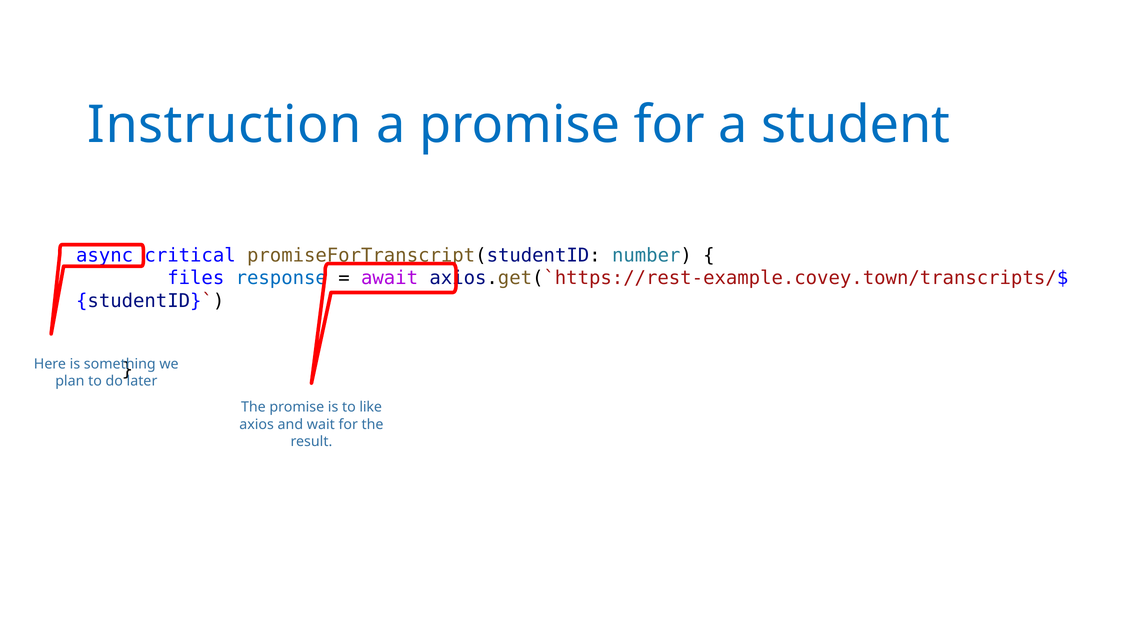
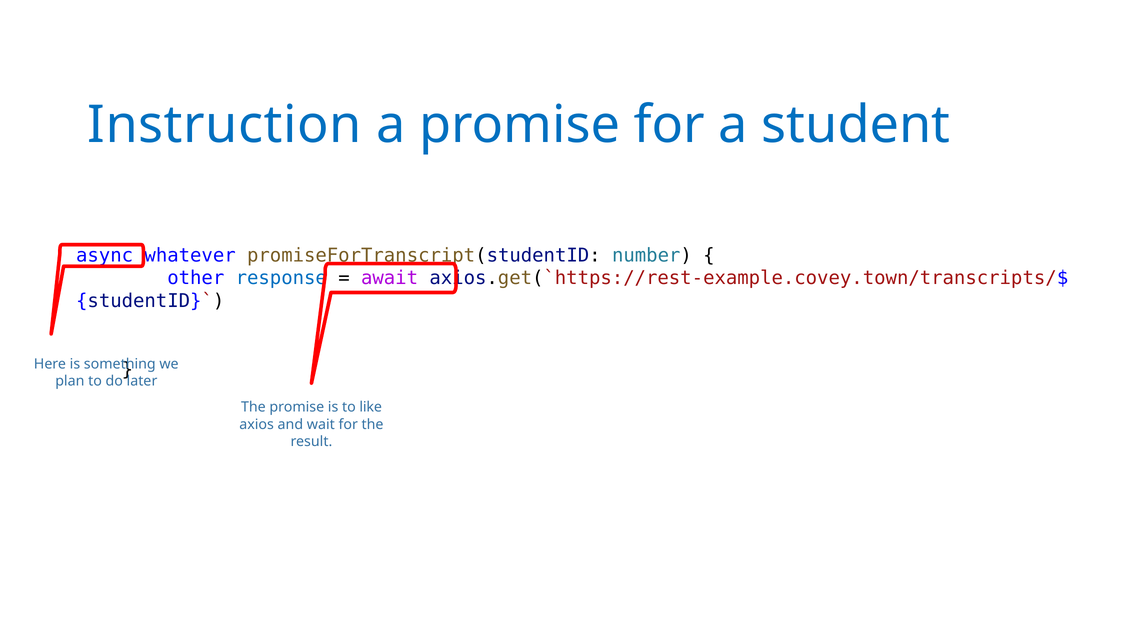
critical: critical -> whatever (190, 255)
files: files -> other (196, 278)
